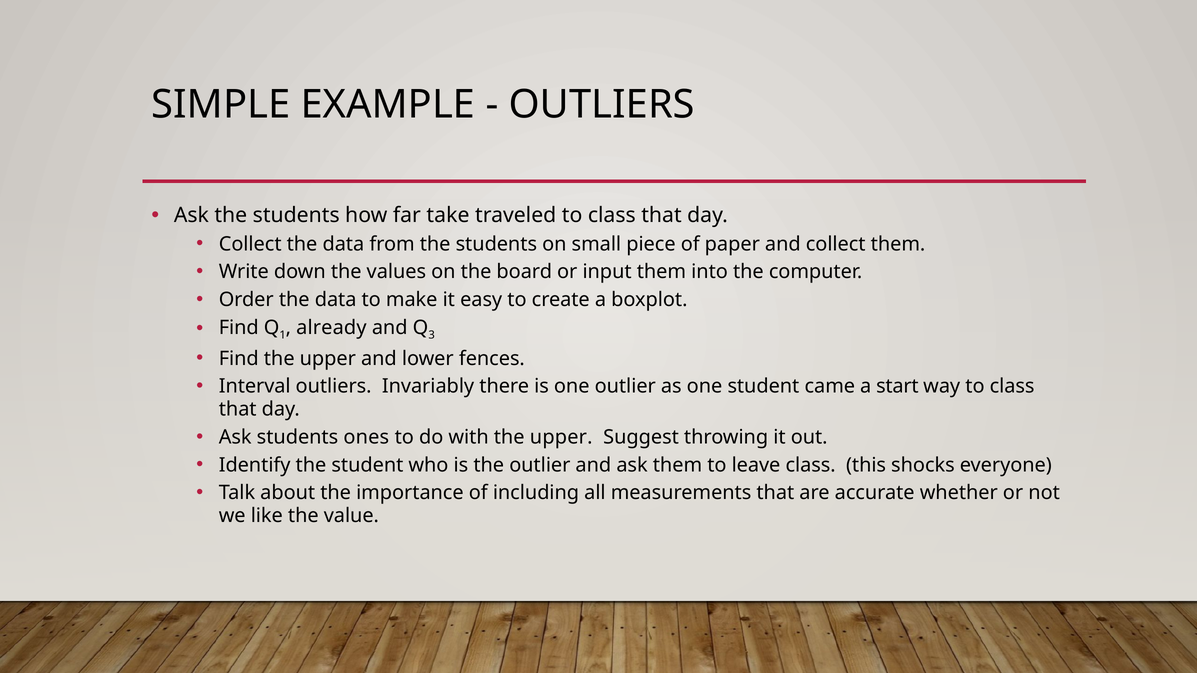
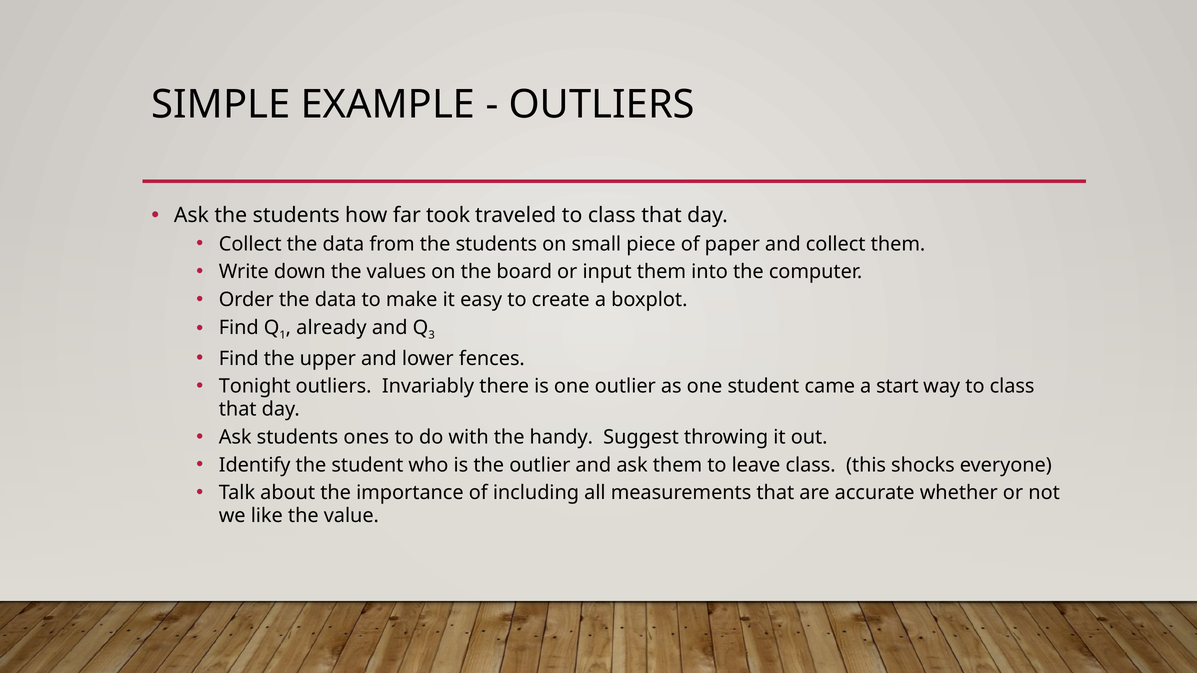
take: take -> took (448, 216)
Interval: Interval -> Tonight (255, 387)
with the upper: upper -> handy (561, 437)
